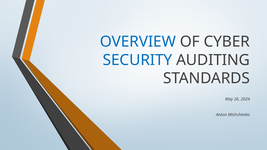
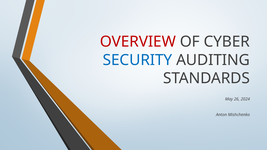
OVERVIEW colour: blue -> red (138, 42)
